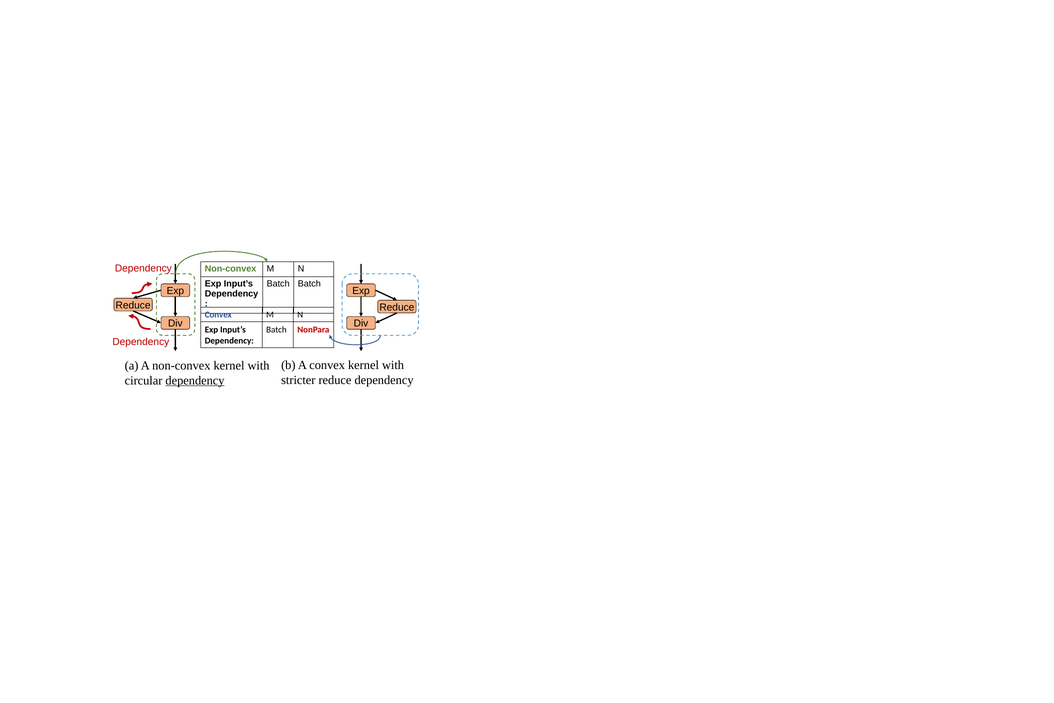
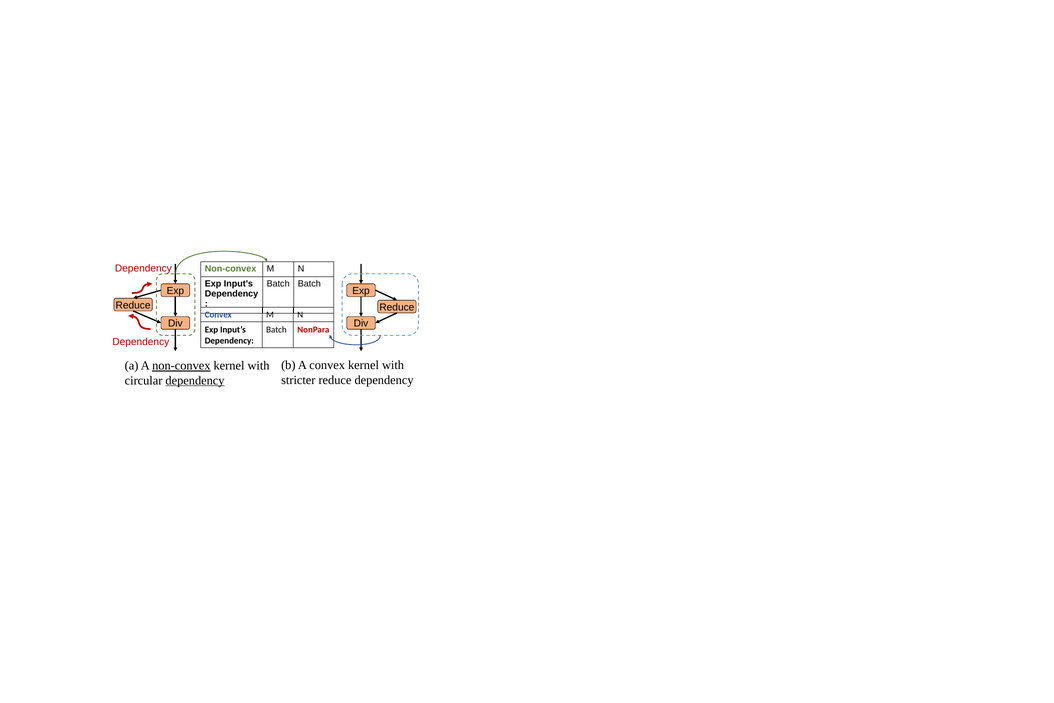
non-convex underline: none -> present (181, 365)
